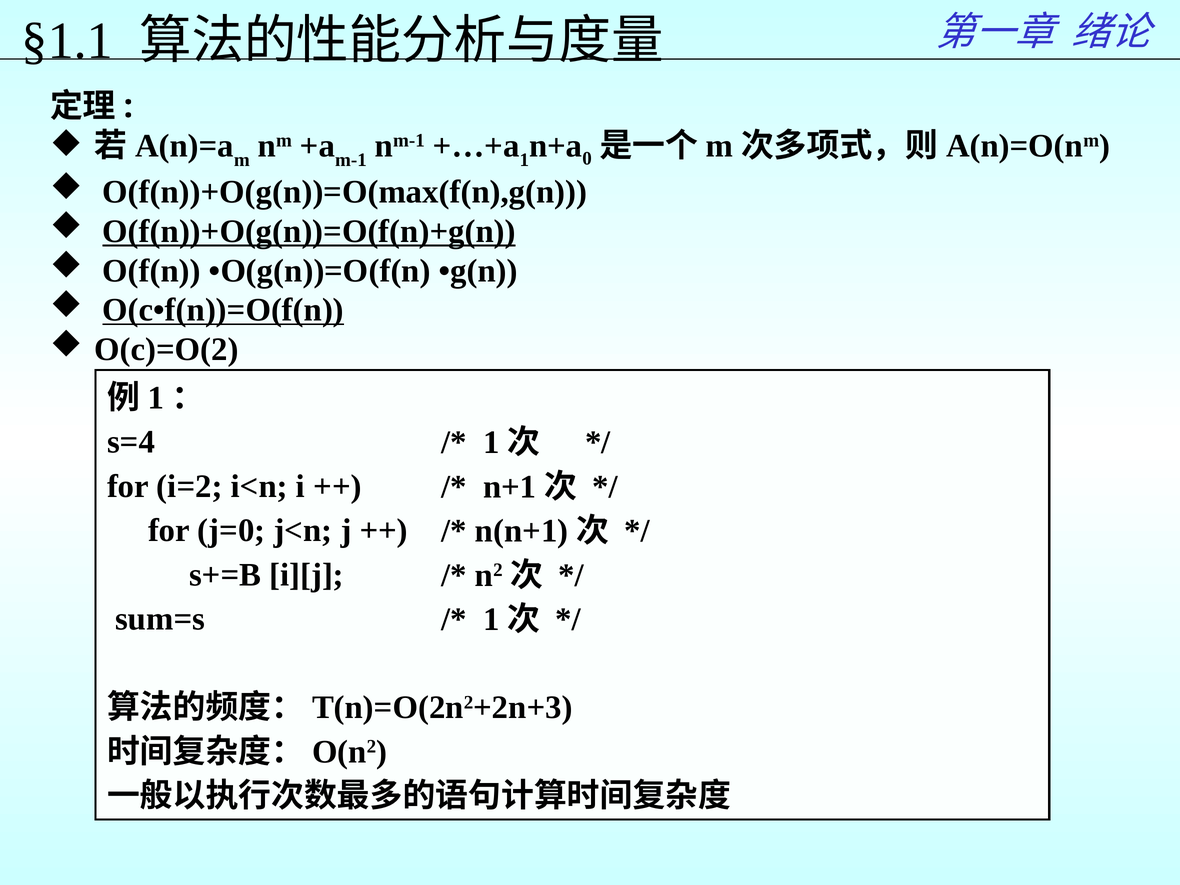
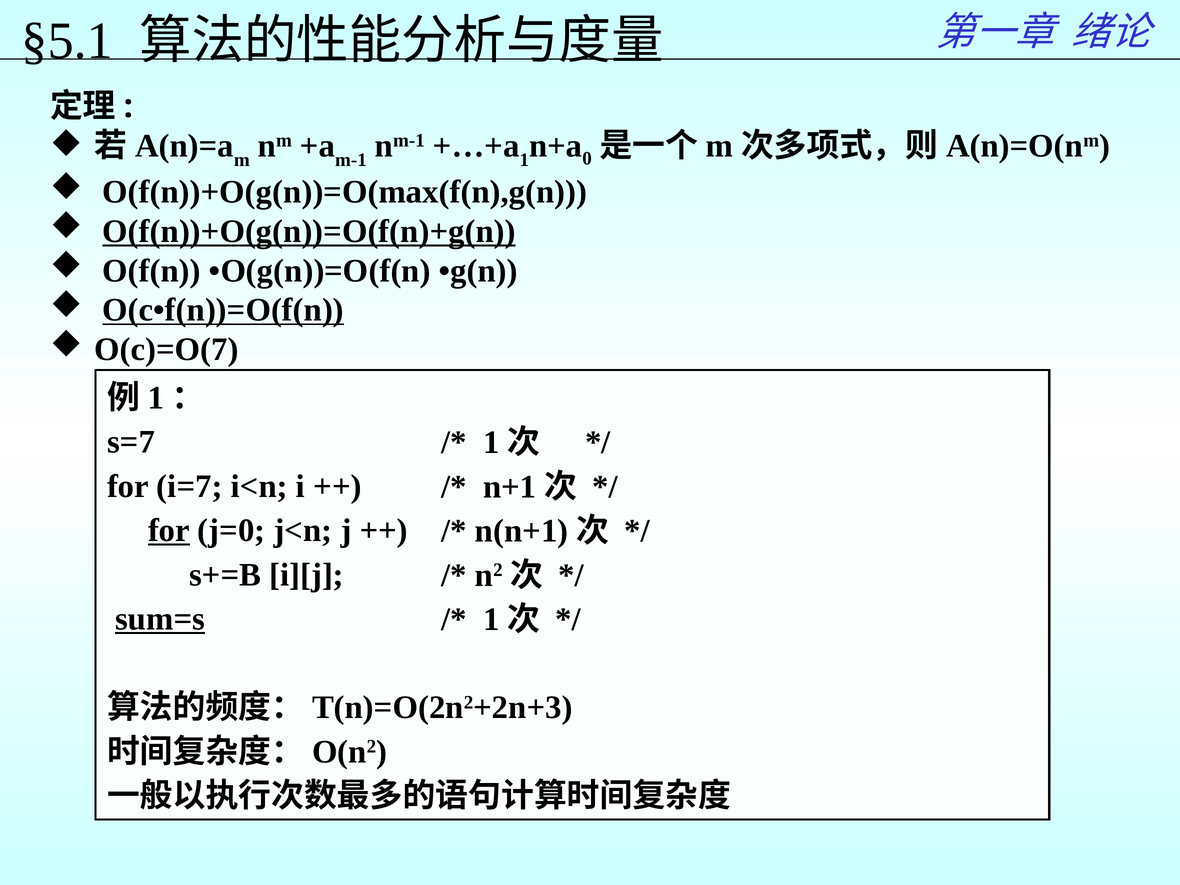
§1.1: §1.1 -> §5.1 (67, 41)
O(c)=O(2: O(c)=O(2 -> O(c)=O(7 (167, 349)
s=4: s=4 -> s=7 (131, 442)
i=2: i=2 -> i=7 (190, 486)
for underline: none -> present (169, 531)
sum=s underline: none -> present (160, 619)
